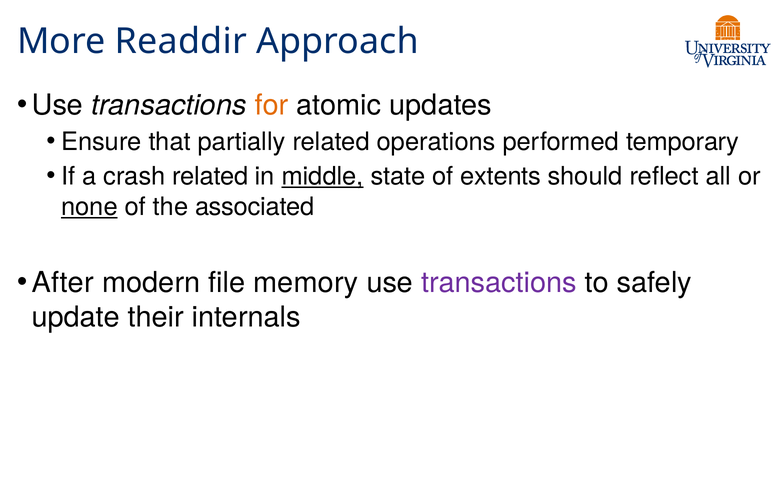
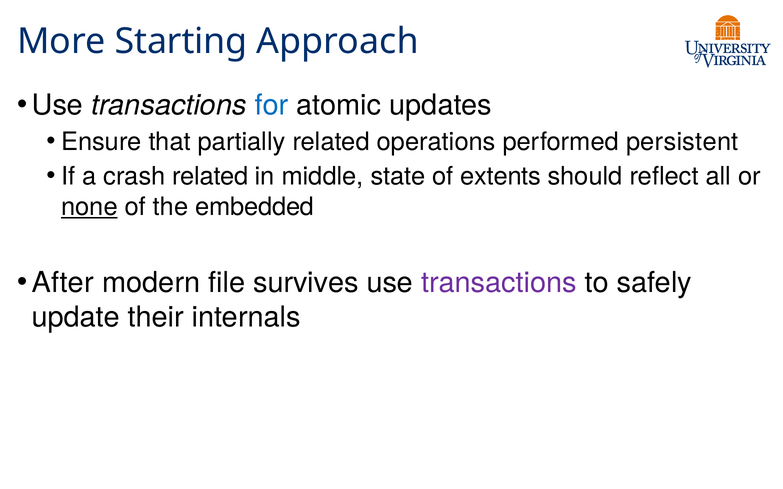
Readdir: Readdir -> Starting (181, 41)
for colour: orange -> blue (272, 106)
temporary: temporary -> persistent (682, 142)
middle underline: present -> none (323, 177)
associated: associated -> embedded (255, 207)
memory: memory -> survives (306, 283)
